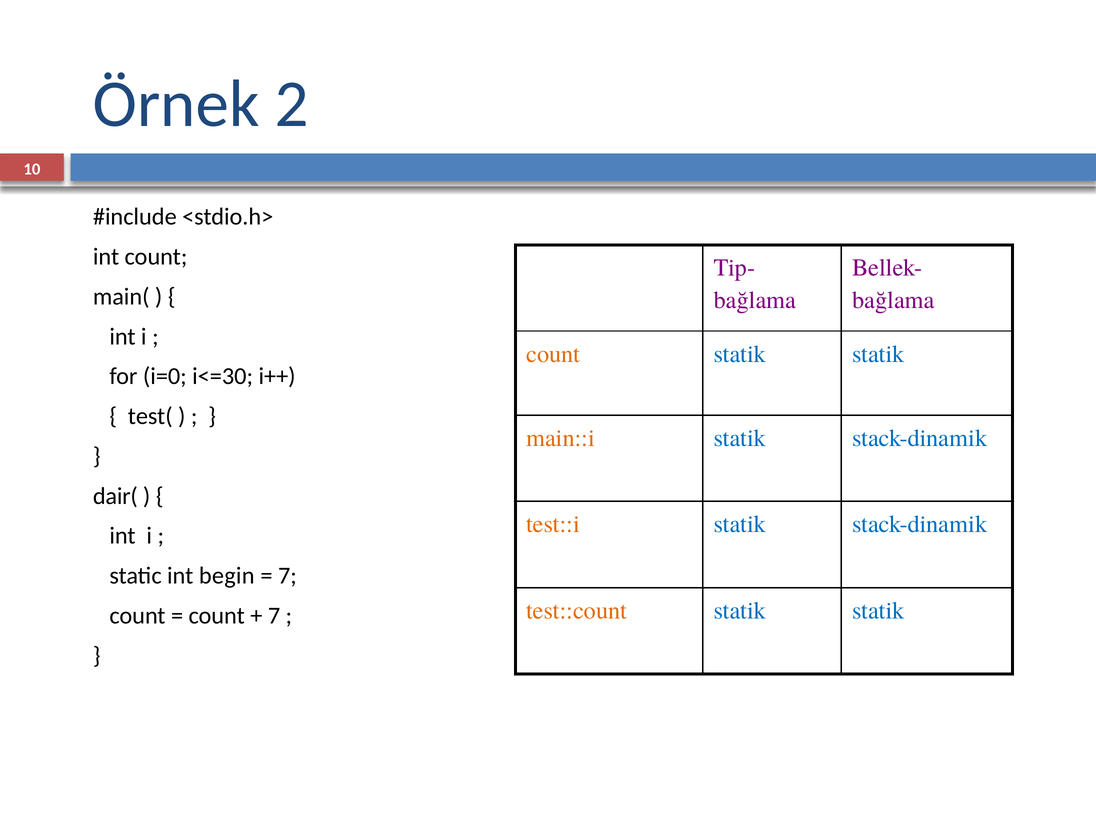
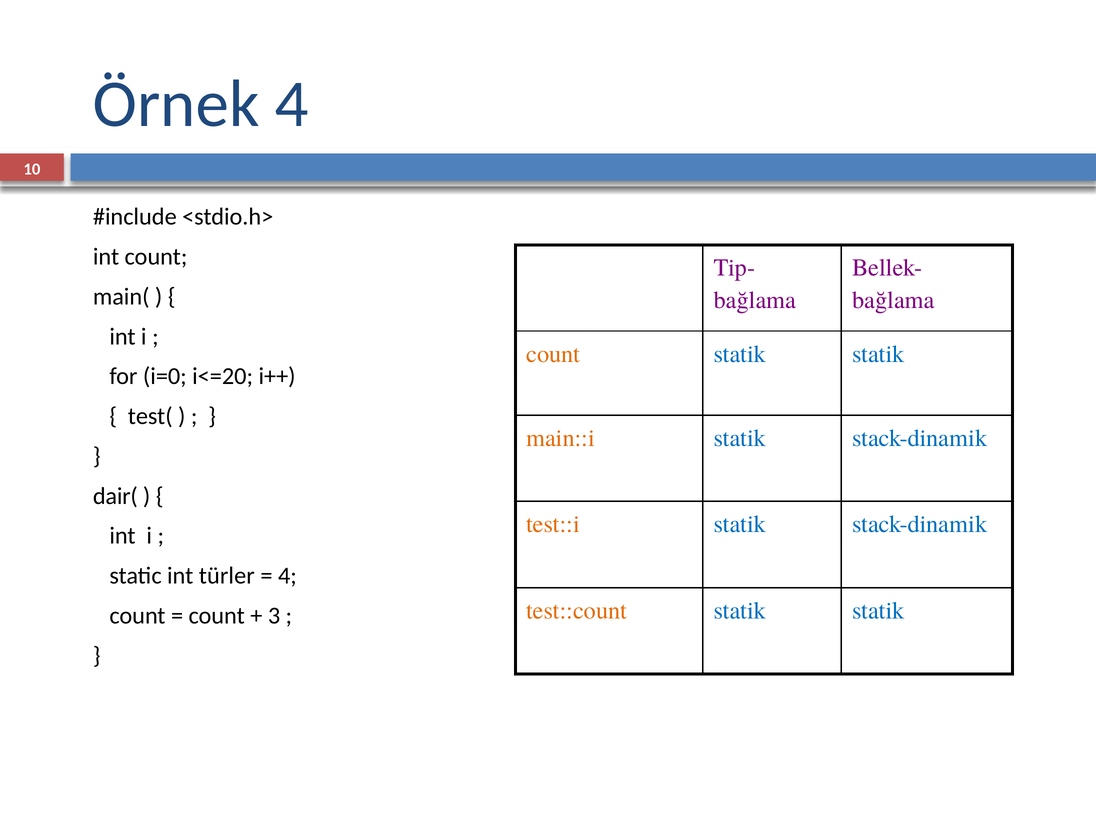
Örnek 2: 2 -> 4 (291, 104)
i<=30: i<=30 -> i<=20 (223, 376)
begin: begin -> türler (227, 576)
7: 7 -> 4 (287, 576)
7: 7 -> 3 (274, 616)
